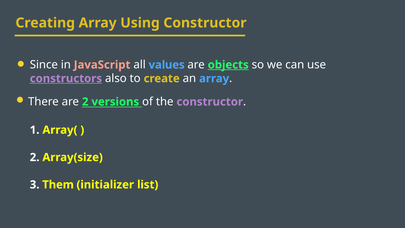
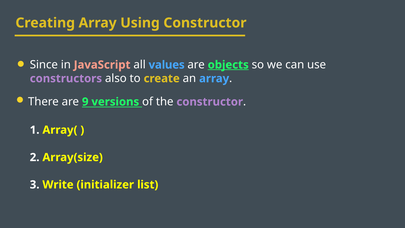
constructors underline: present -> none (66, 78)
are 2: 2 -> 9 (85, 102)
Them: Them -> Write (58, 185)
